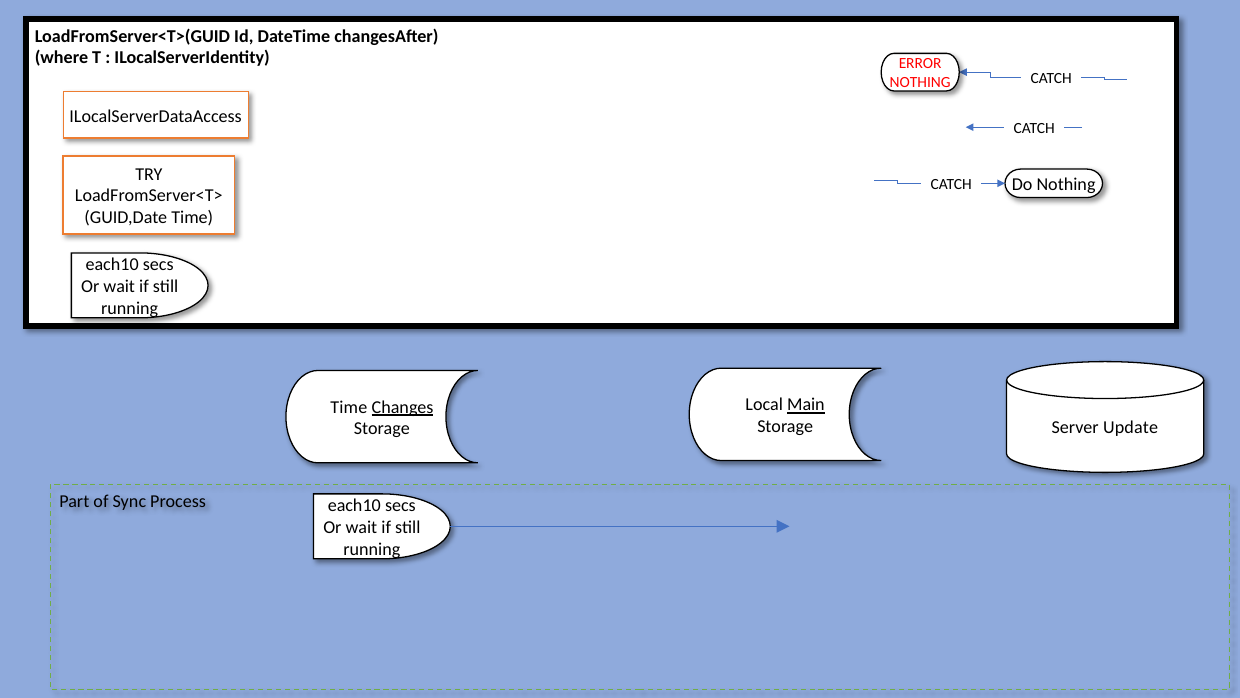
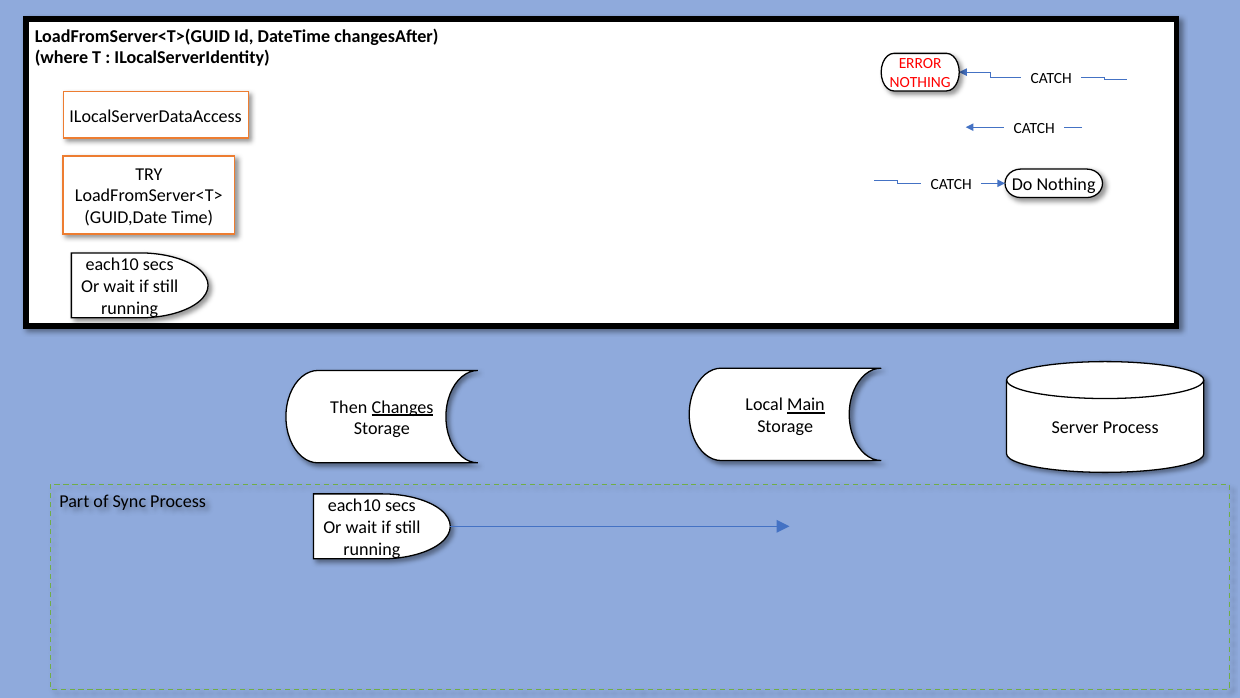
Time: Time -> Then (349, 407)
Server Update: Update -> Process (1131, 427)
